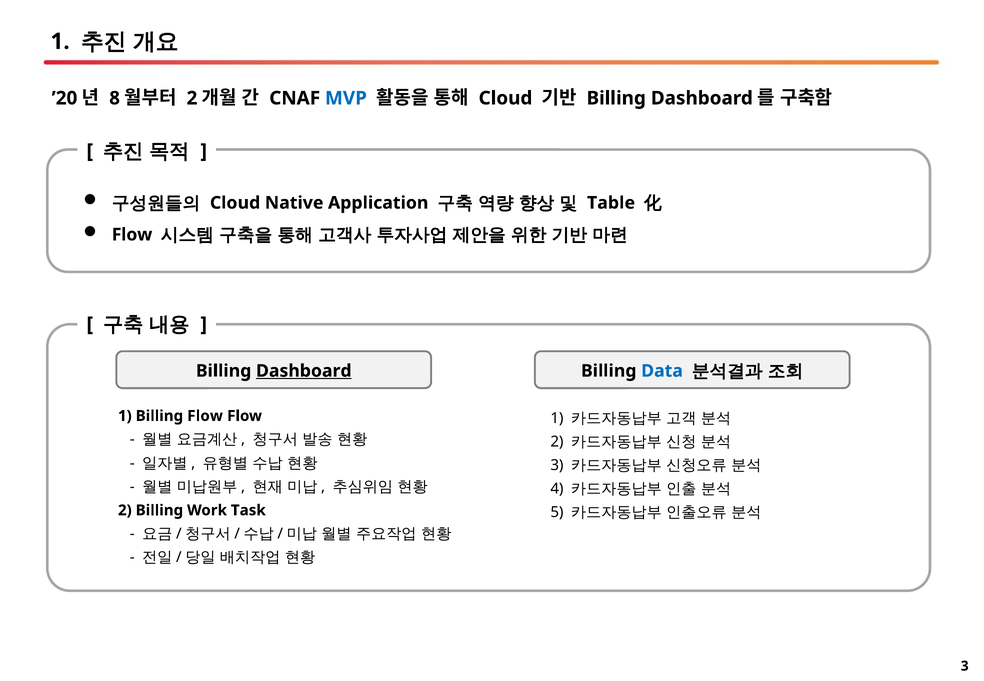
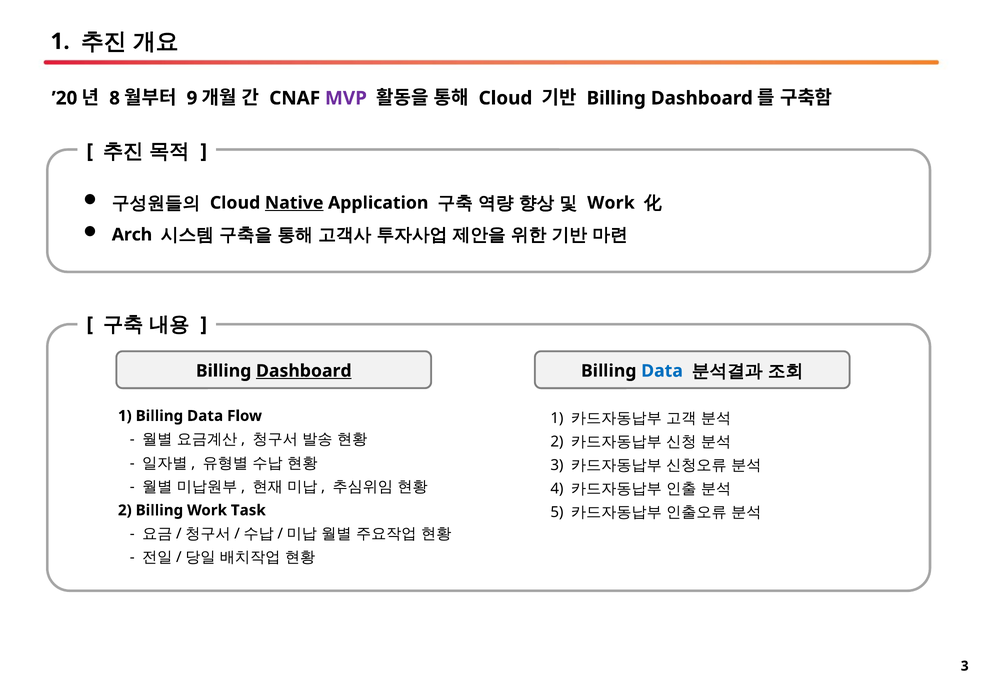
2: 2 -> 9 (192, 98)
MVP colour: blue -> purple (346, 98)
Native underline: none -> present (294, 203)
Table: Table -> Work (611, 203)
Flow: Flow -> Arch (132, 235)
1 Billing Flow: Flow -> Data (205, 416)
